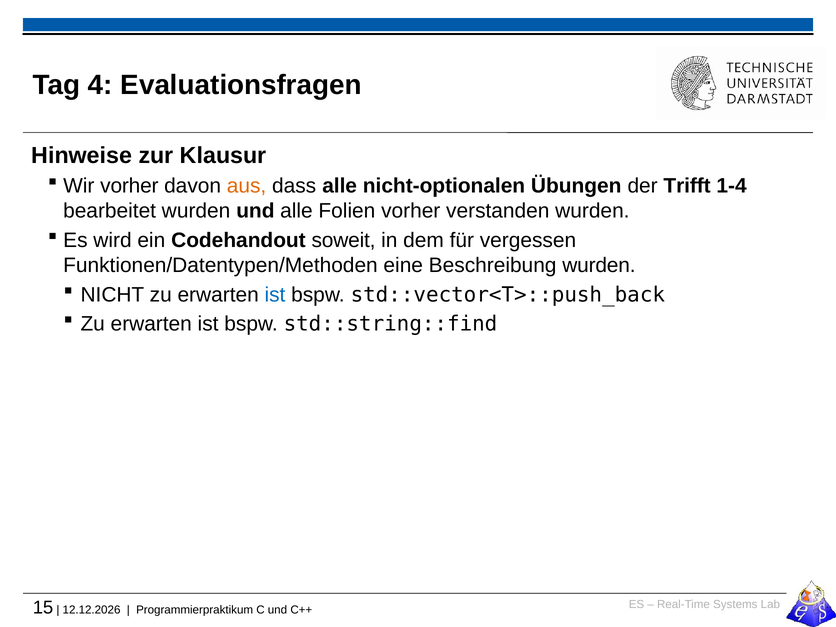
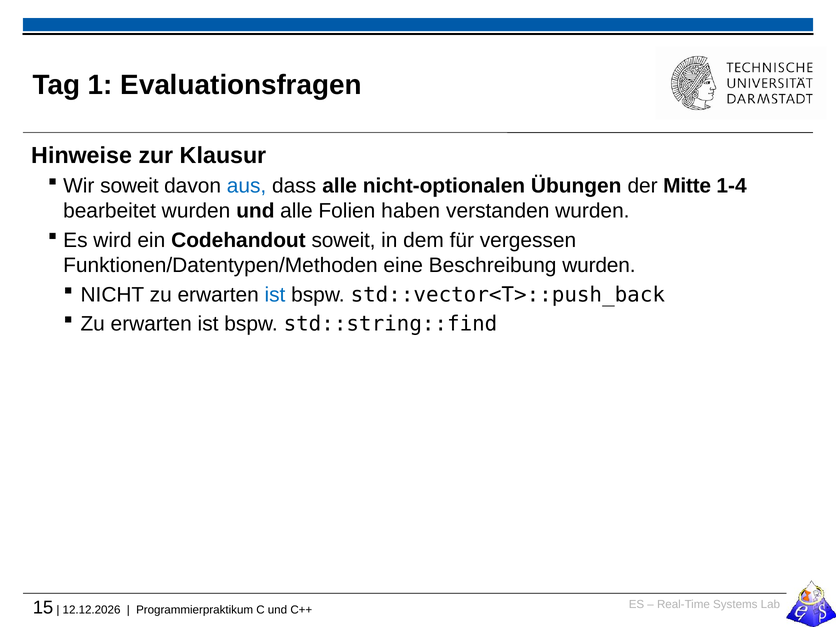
4: 4 -> 1 (100, 85)
Wir vorher: vorher -> soweit (129, 186)
aus colour: orange -> blue (247, 186)
Trifft: Trifft -> Mitte (687, 186)
Folien vorher: vorher -> haben (411, 211)
